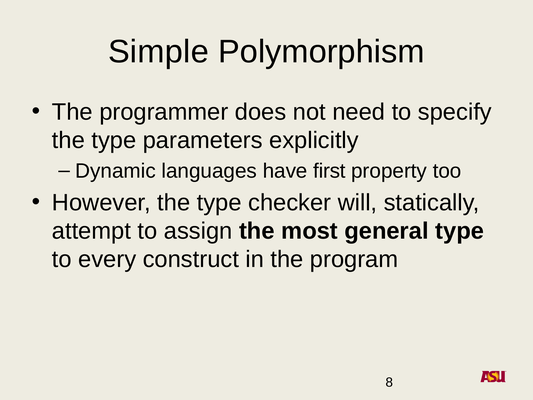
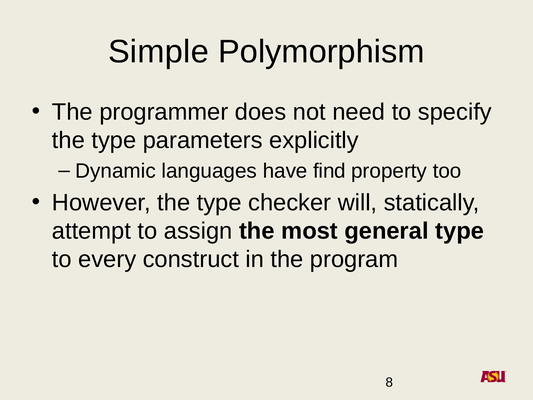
first: first -> find (329, 171)
